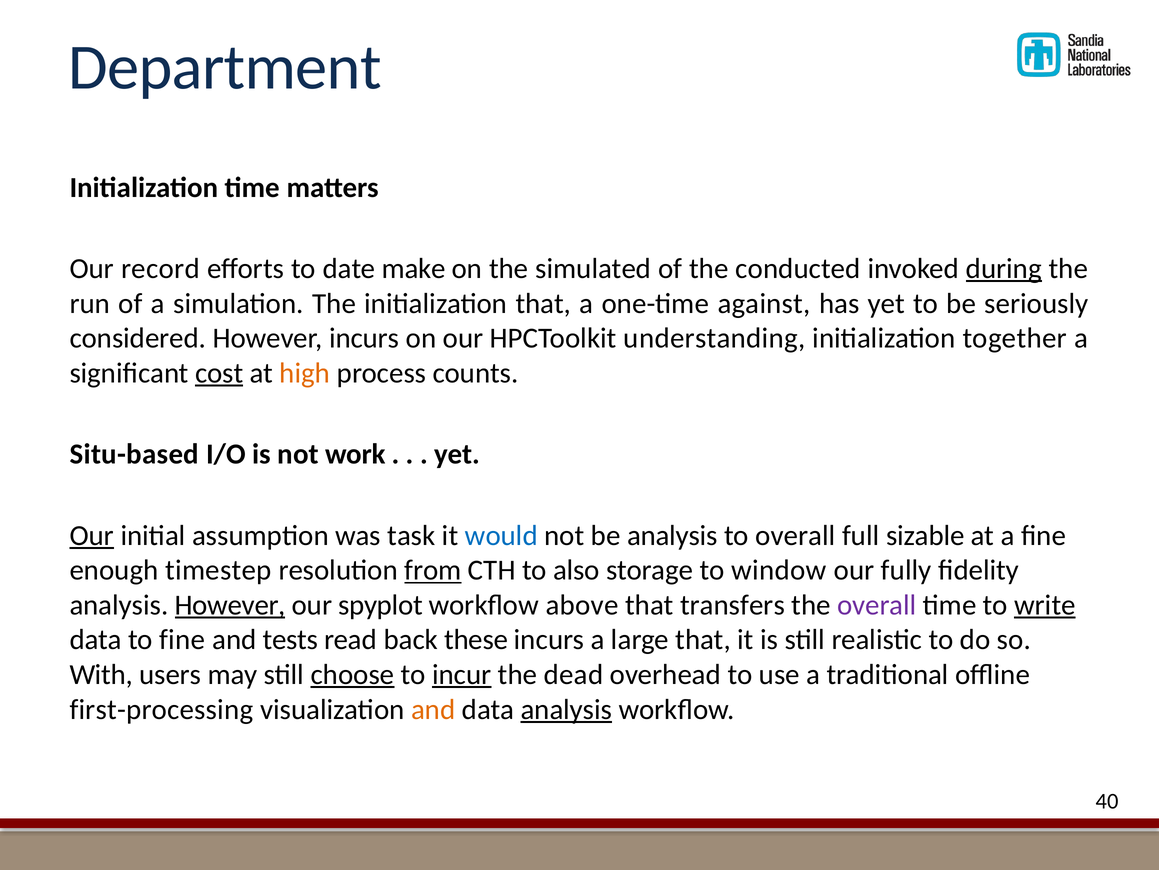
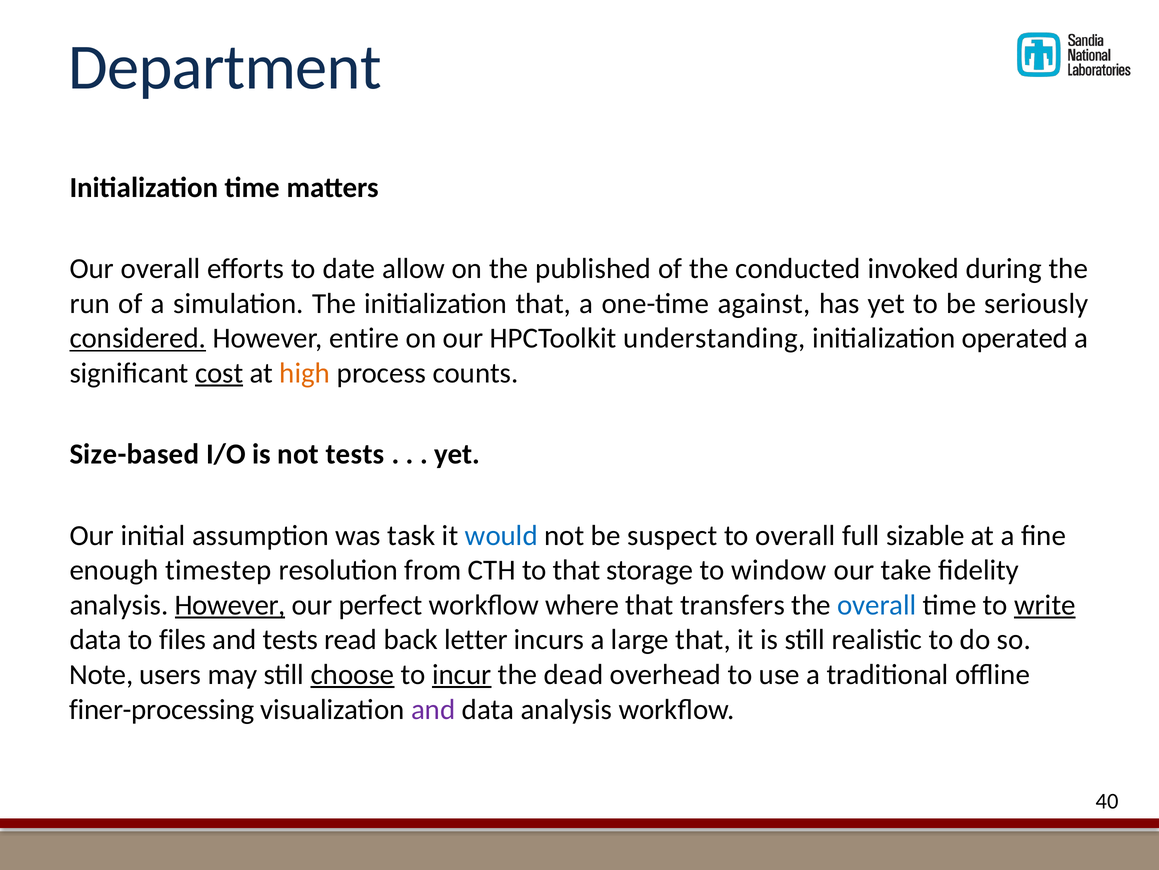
Our record: record -> overall (161, 268)
make: make -> allow (414, 268)
simulated: simulated -> published (593, 268)
during underline: present -> none (1004, 268)
considered underline: none -> present (138, 338)
However incurs: incurs -> entire (364, 338)
together: together -> operated (1015, 338)
Situ-based: Situ-based -> Size-based (134, 454)
not work: work -> tests (355, 454)
Our underline: present -> none (92, 535)
be analysis: analysis -> suspect (672, 535)
from underline: present -> none (433, 570)
to also: also -> that (577, 570)
fully: fully -> take (906, 570)
spyplot: spyplot -> perfect (380, 605)
above: above -> where (582, 605)
overall colour: purple -> blue (877, 605)
to fine: fine -> files (183, 639)
these: these -> letter (476, 639)
With: With -> Note (101, 674)
first-processing: first-processing -> finer-processing (162, 709)
and colour: orange -> purple (433, 709)
analysis underline: present -> none (566, 709)
